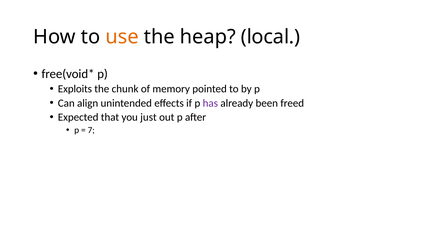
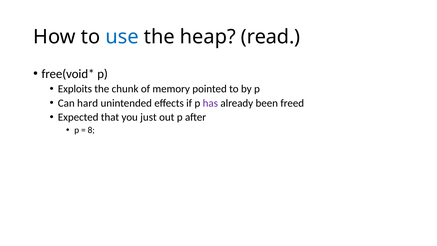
use colour: orange -> blue (122, 37)
local: local -> read (271, 37)
align: align -> hard (88, 103)
7: 7 -> 8 (91, 130)
